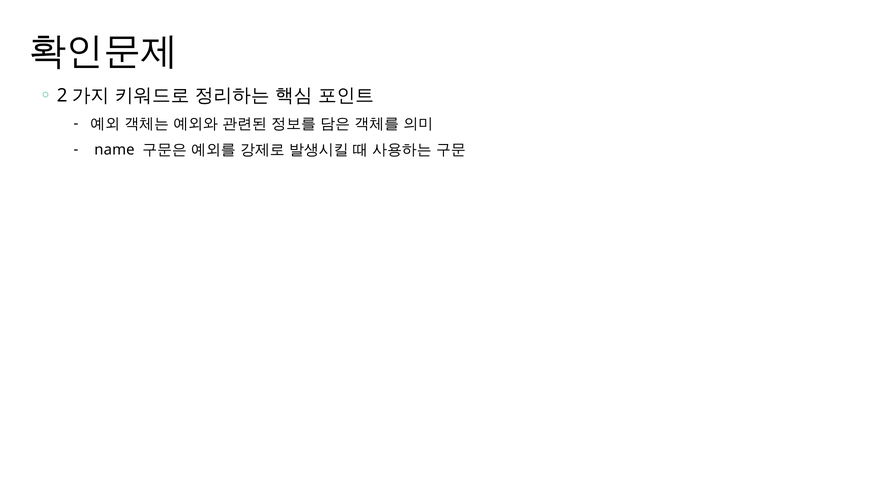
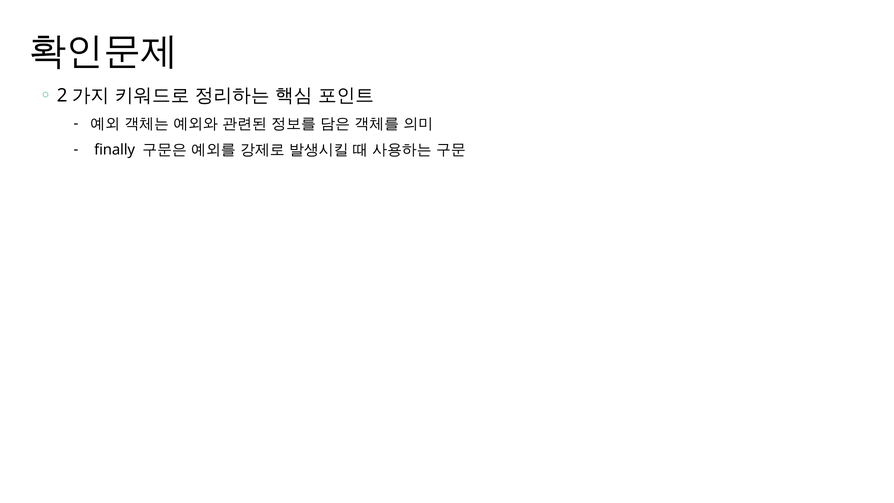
name: name -> finally (115, 150)
